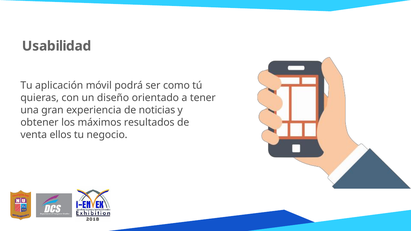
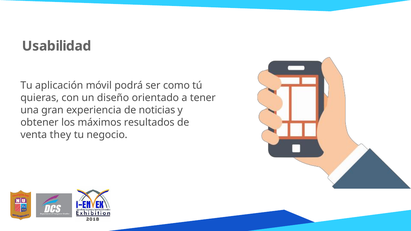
ellos: ellos -> they (60, 135)
